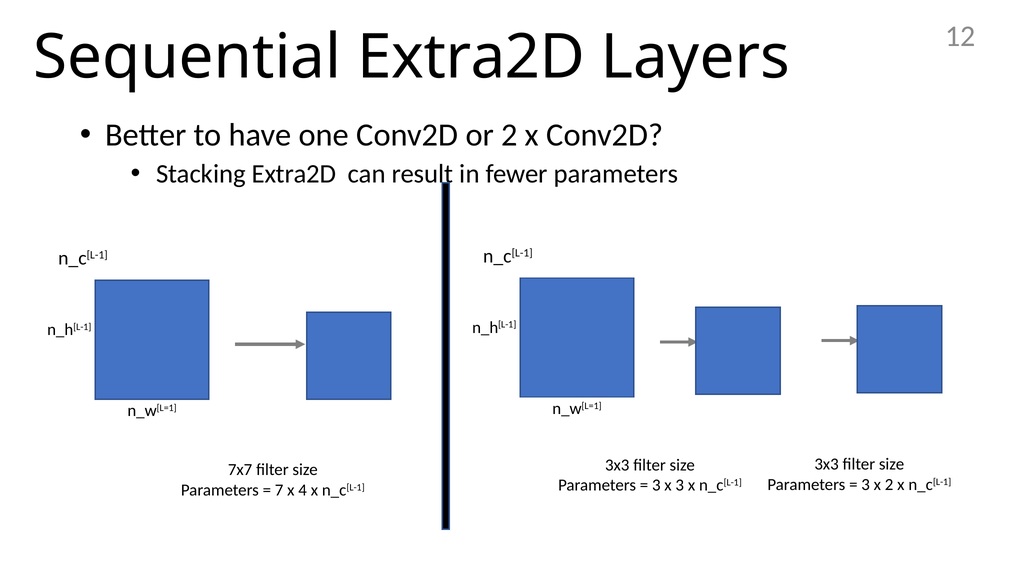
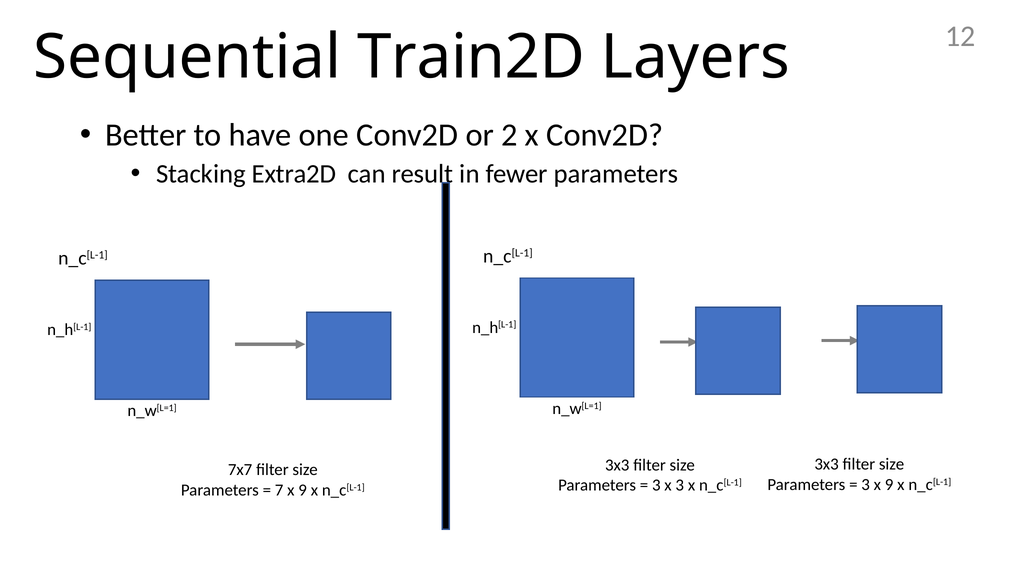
Sequential Extra2D: Extra2D -> Train2D (471, 57)
3 x 2: 2 -> 9 (889, 485)
7 x 4: 4 -> 9 (303, 490)
